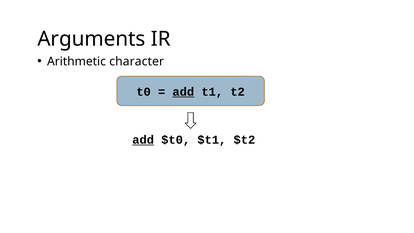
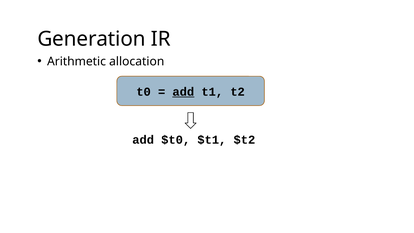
Arguments: Arguments -> Generation (92, 39)
character: character -> allocation (137, 62)
add underline: present -> none (143, 140)
